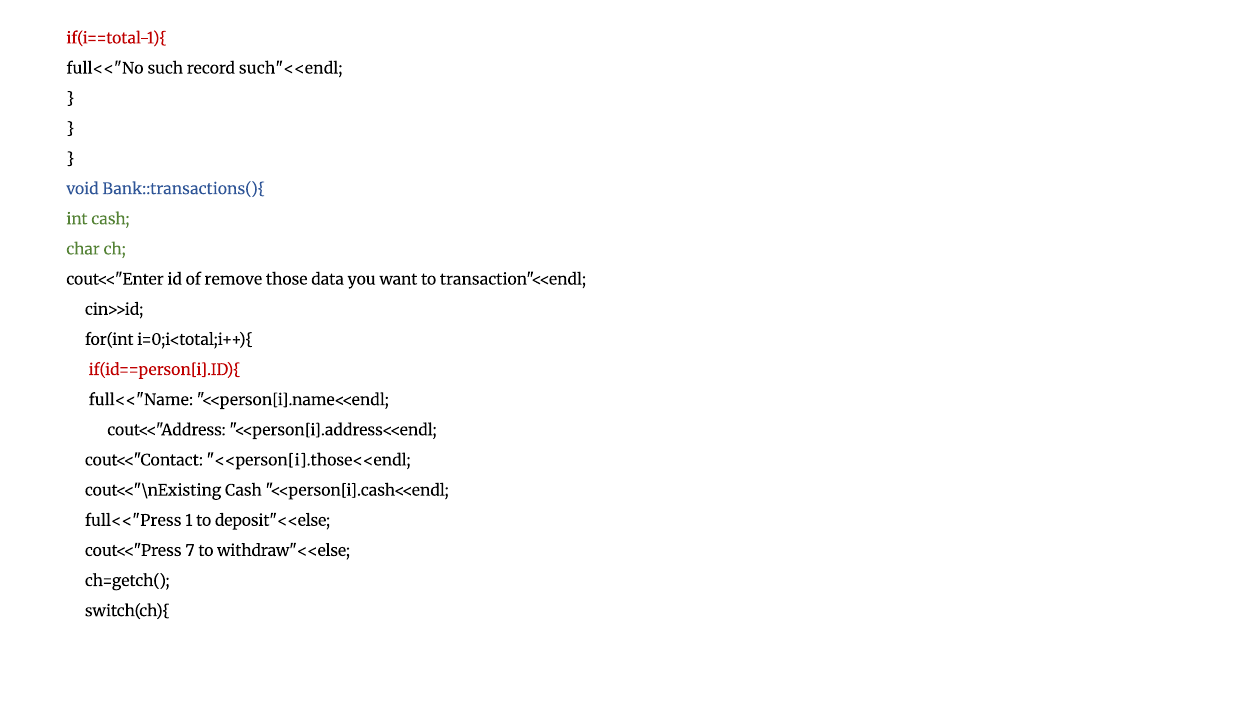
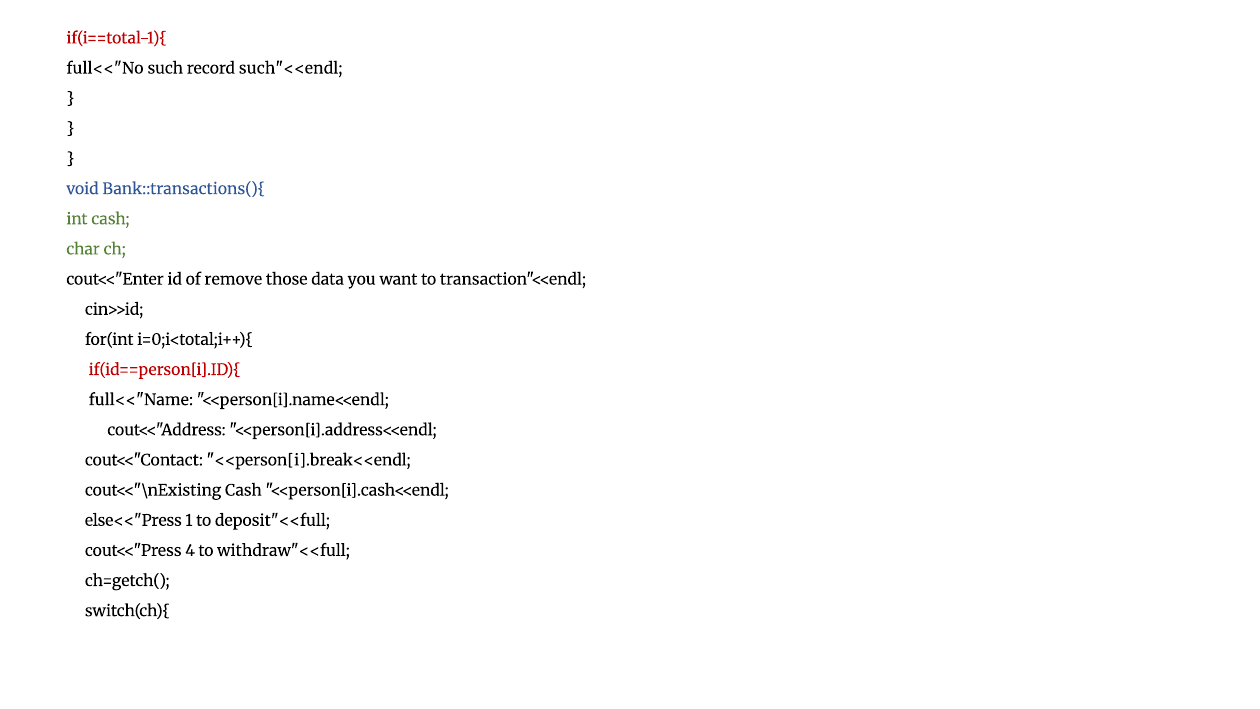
<<person[i].those<<endl: <<person[i].those<<endl -> <<person[i].break<<endl (309, 460)
full<<"Press: full<<"Press -> else<<"Press (133, 520)
deposit"<<else: deposit"<<else -> deposit"<<full (272, 520)
7: 7 -> 4 (190, 551)
withdraw"<<else: withdraw"<<else -> withdraw"<<full (283, 551)
